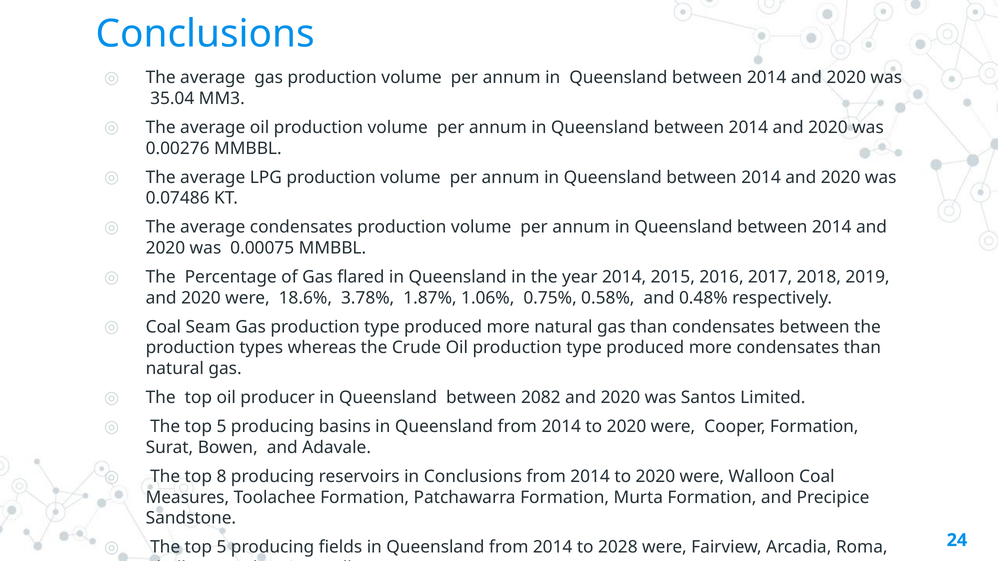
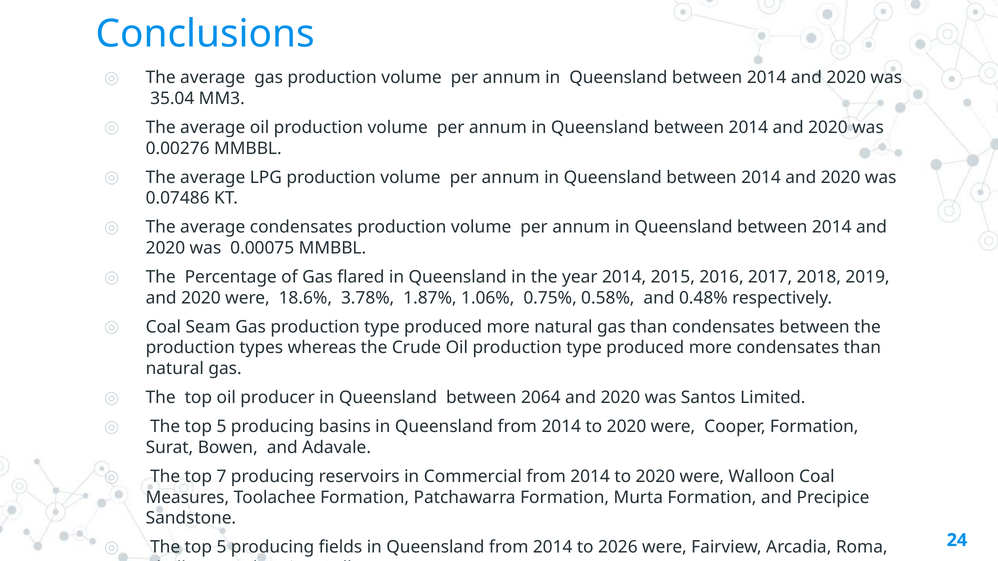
2082: 2082 -> 2064 (541, 398)
8: 8 -> 7 (221, 477)
in Conclusions: Conclusions -> Commercial (473, 477)
2028: 2028 -> 2026 (618, 548)
